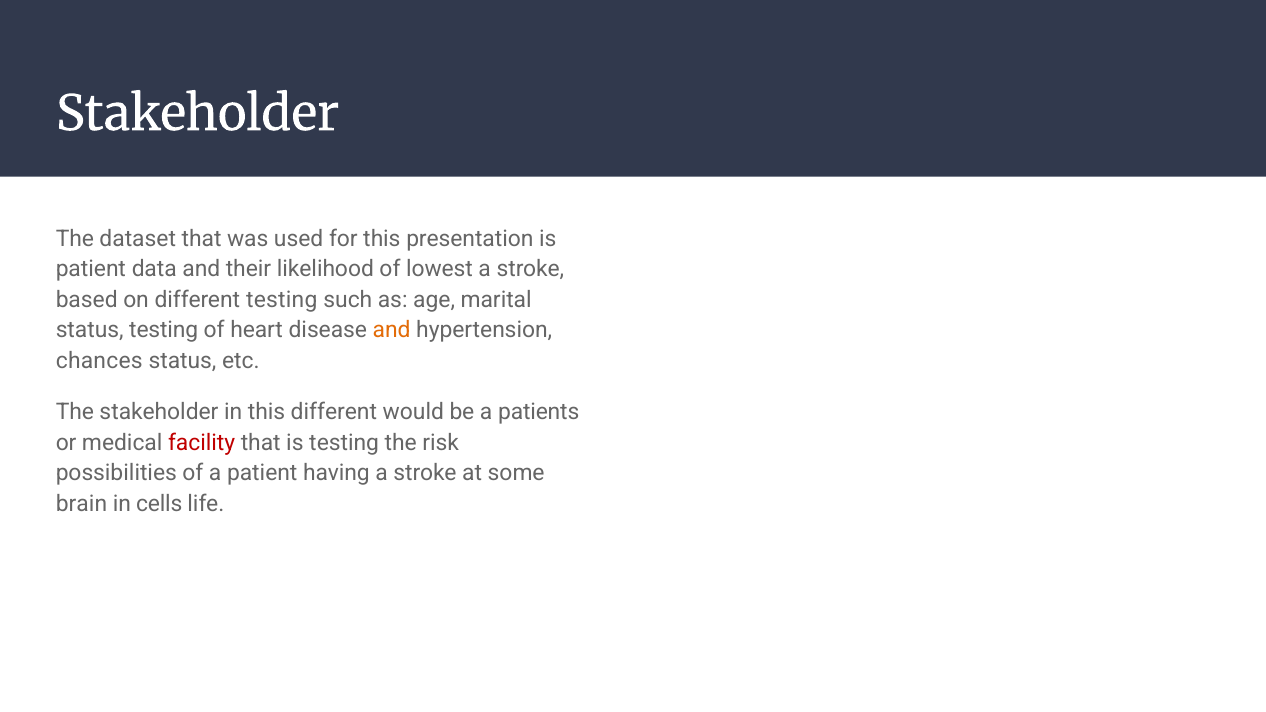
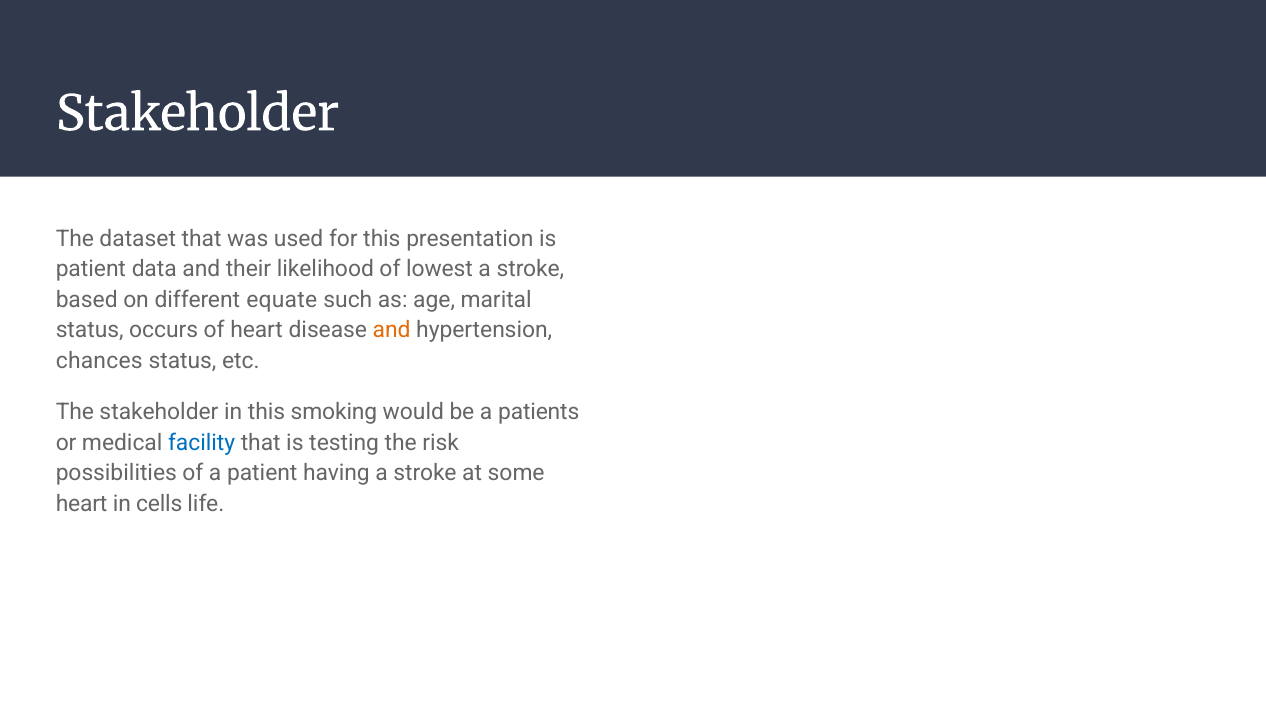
different testing: testing -> equate (282, 300)
status testing: testing -> occurs (164, 330)
this different: different -> smoking (334, 412)
facility colour: red -> blue (202, 443)
brain: brain -> heart (82, 504)
